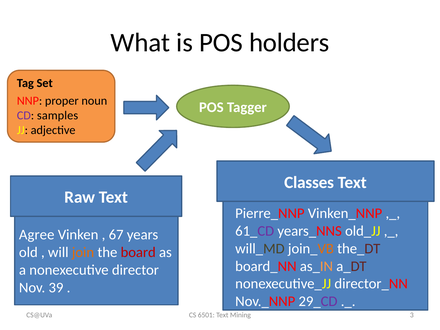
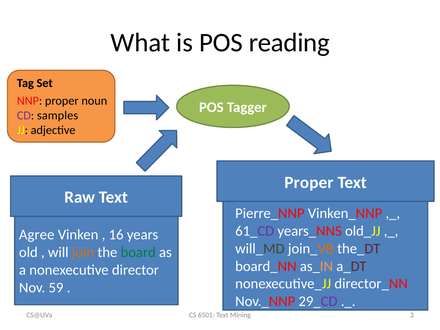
holders: holders -> reading (289, 43)
Classes: Classes -> Proper (309, 182)
67: 67 -> 16 (116, 235)
board colour: red -> green (138, 252)
39: 39 -> 59 (56, 288)
